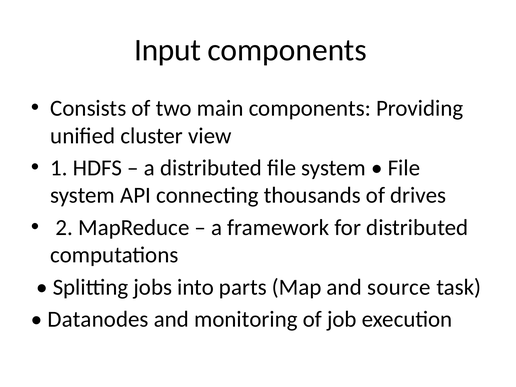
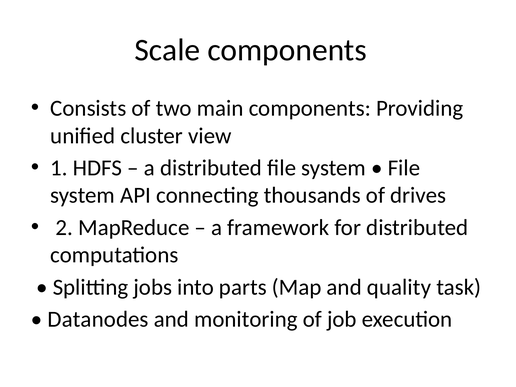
Input: Input -> Scale (167, 50)
source: source -> quality (399, 287)
